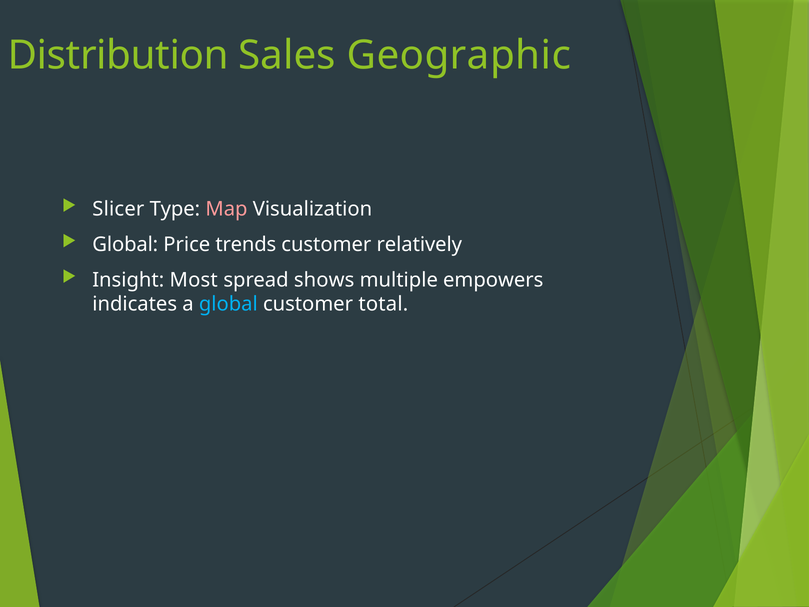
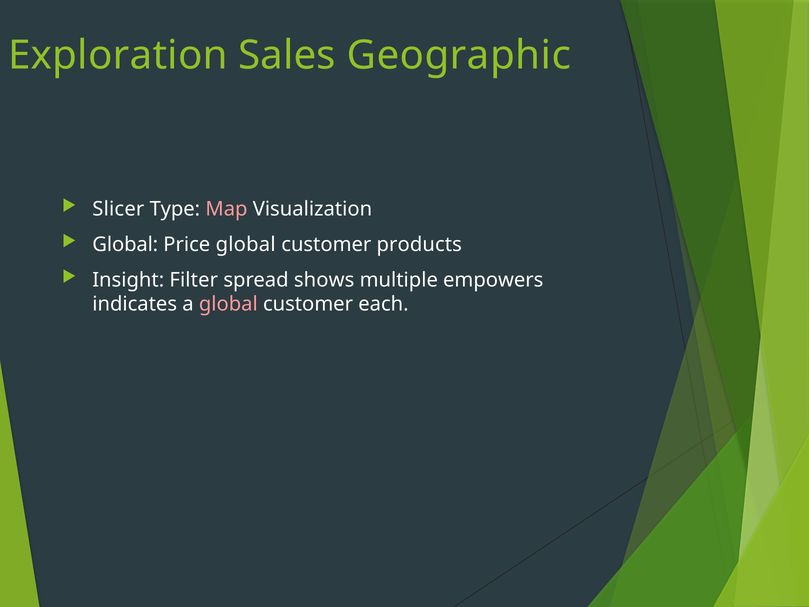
Distribution: Distribution -> Exploration (118, 55)
Price trends: trends -> global (246, 244)
relatively: relatively -> products (419, 244)
Most: Most -> Filter (194, 280)
global colour: light blue -> pink (228, 304)
total: total -> each (383, 304)
